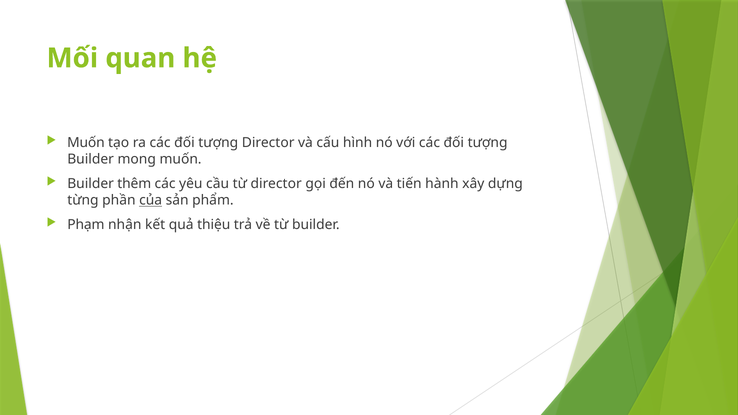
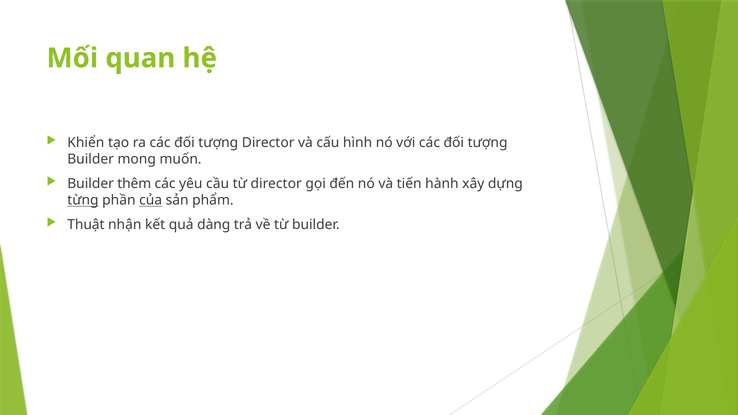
Muốn: Muốn -> Khiển (86, 143)
từng underline: none -> present (83, 200)
Phạm: Phạm -> Thuật (86, 225)
thiệu: thiệu -> dàng (214, 225)
